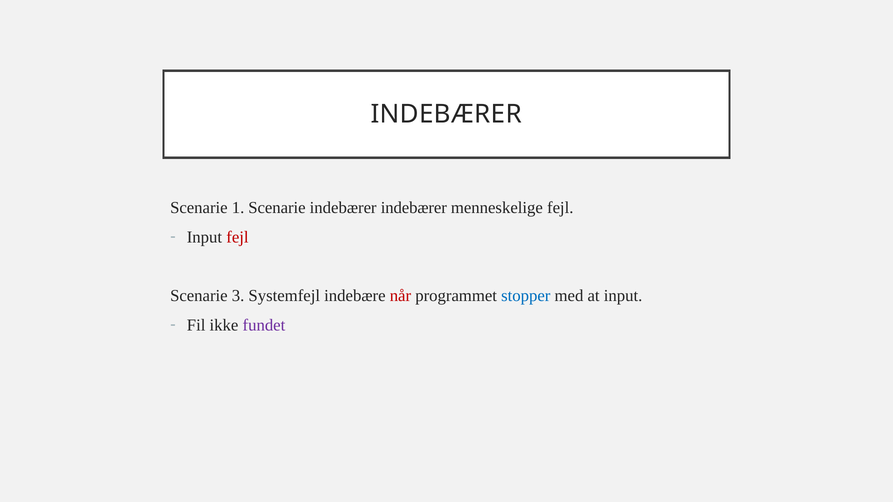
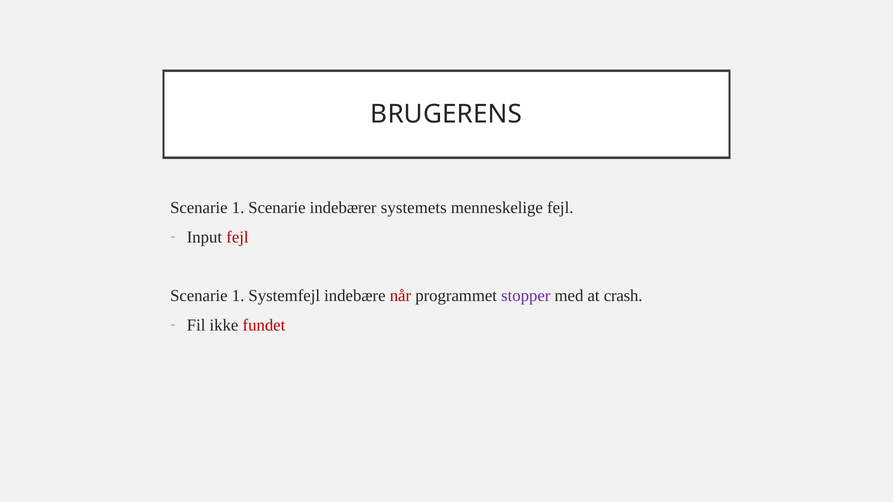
INDEBÆRER: INDEBÆRER -> BRUGERENS (446, 114)
indebærer indebærer: indebærer -> systemets (414, 208)
3: 3 -> 1 (238, 296)
stopper colour: blue -> purple (526, 296)
at input: input -> crash (623, 296)
fundet colour: purple -> red (264, 325)
